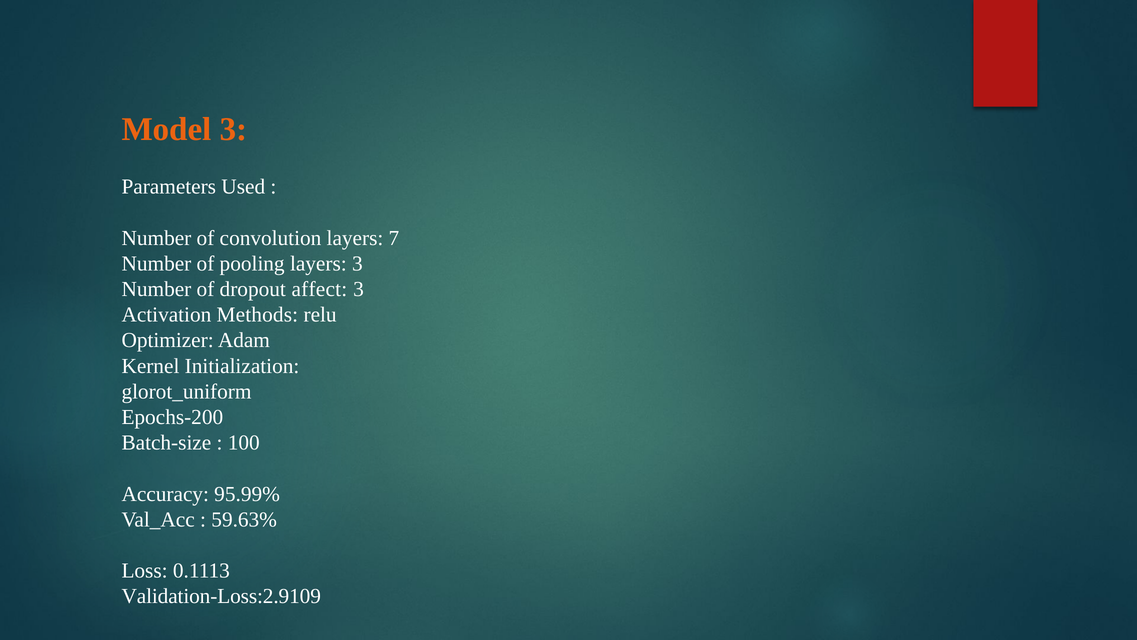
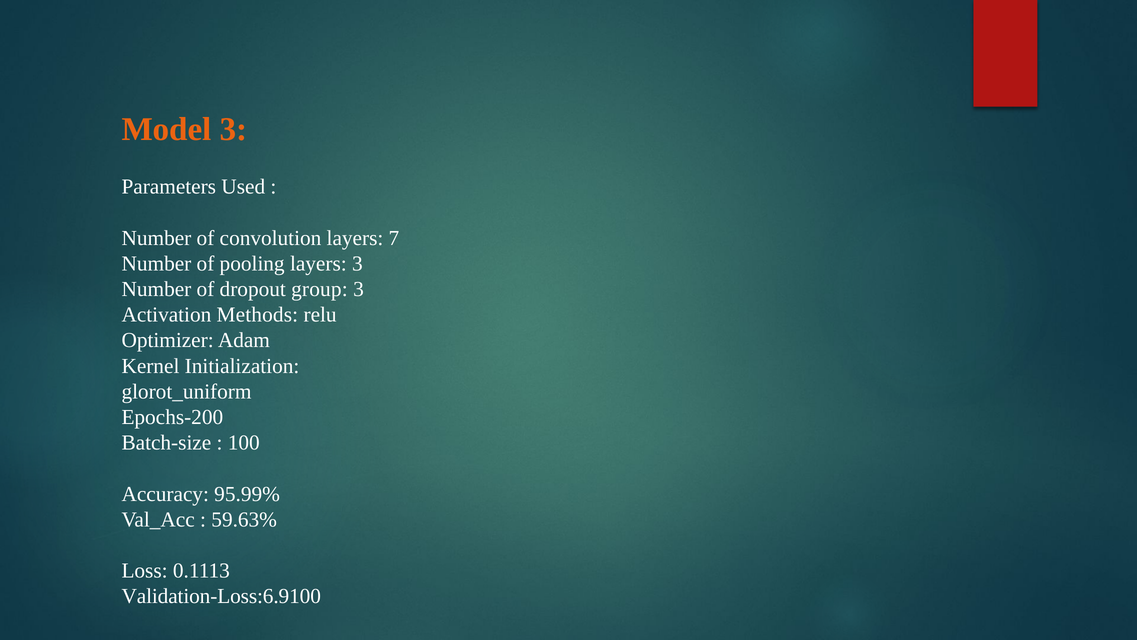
affect: affect -> group (319, 289)
Validation-Loss:2.9109: Validation-Loss:2.9109 -> Validation-Loss:6.9100 (221, 596)
